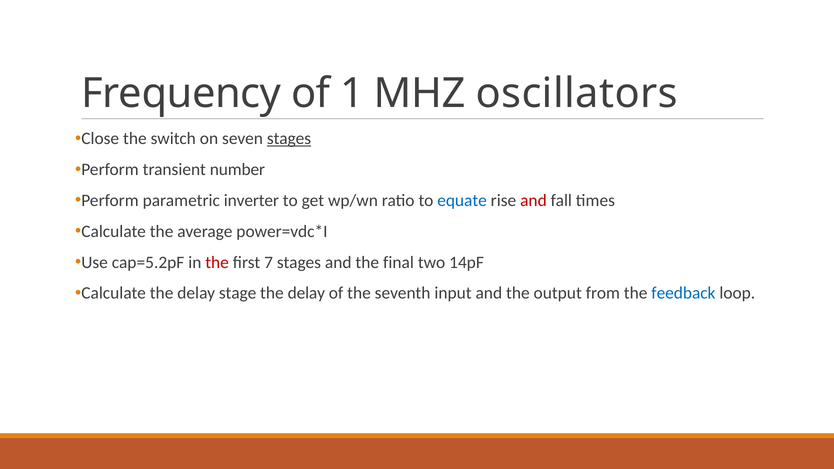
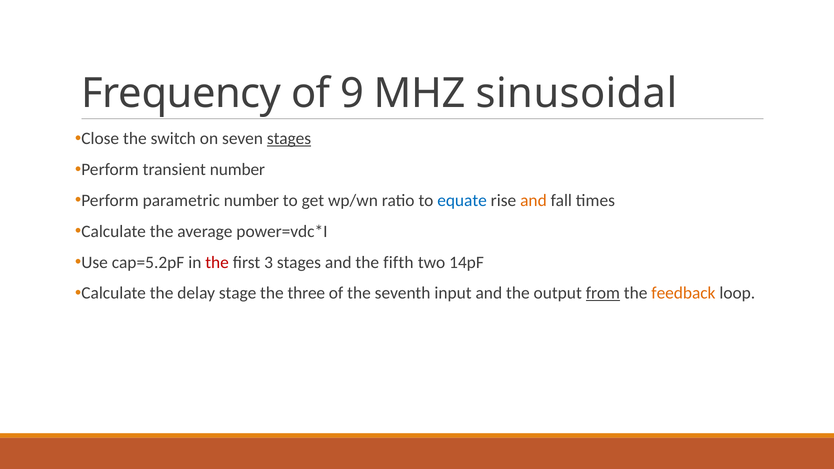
1: 1 -> 9 (352, 93)
oscillators: oscillators -> sinusoidal (577, 93)
parametric inverter: inverter -> number (251, 201)
and colour: red -> orange (533, 201)
7: 7 -> 3 (269, 262)
final: final -> fifth (398, 262)
delay: delay -> three (306, 293)
from underline: none -> present (603, 293)
feedback colour: blue -> orange (683, 293)
